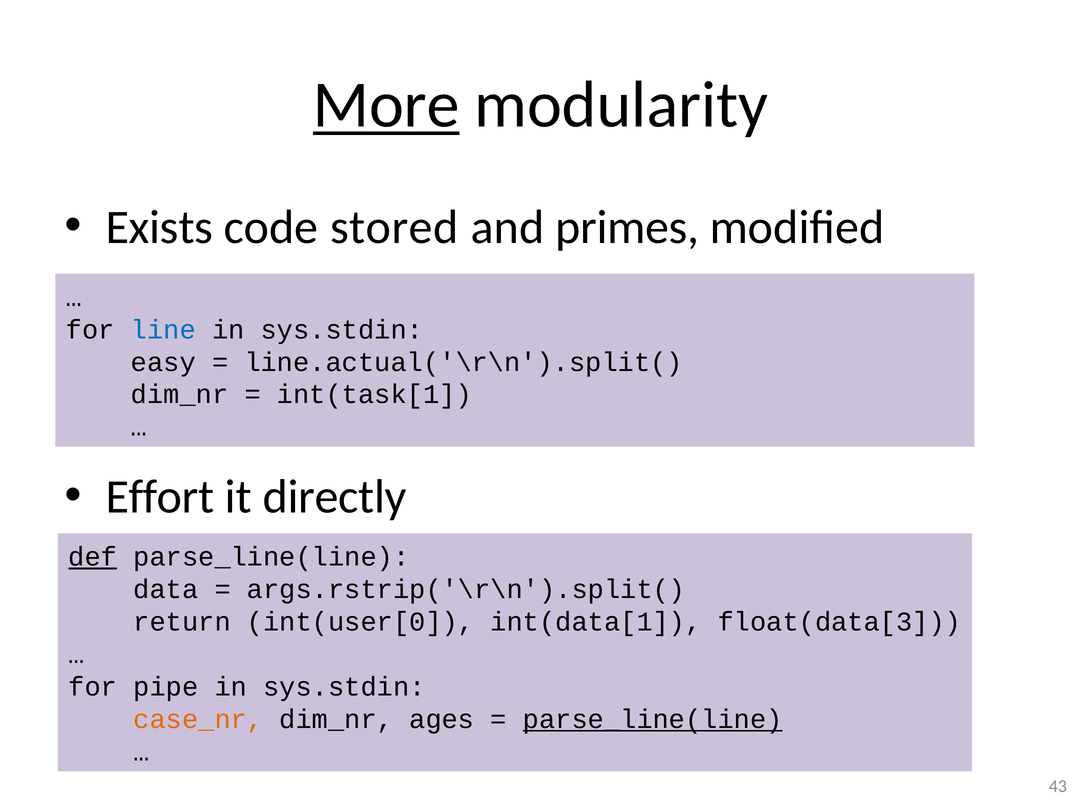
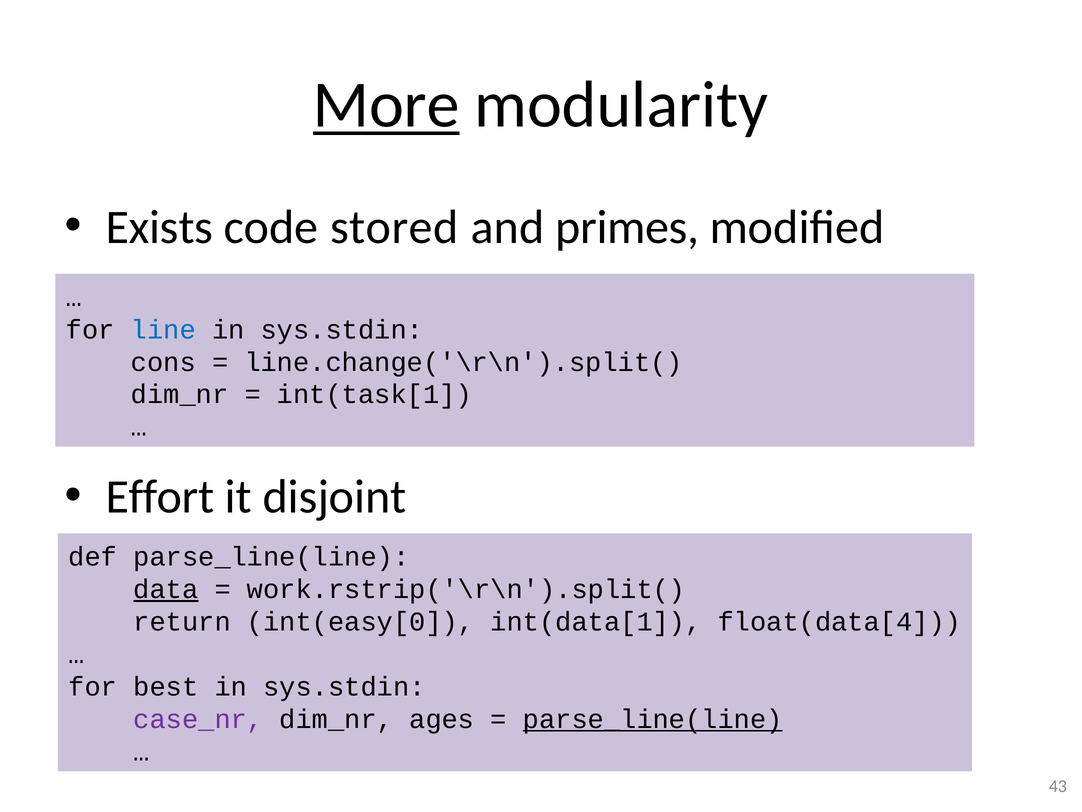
easy: easy -> cons (163, 362)
line.actual('\r\n').split(: line.actual('\r\n').split( -> line.change('\r\n').split( (464, 362)
directly: directly -> disjoint (335, 496)
def underline: present -> none (93, 556)
data underline: none -> present (166, 589)
args.rstrip('\r\n').split(: args.rstrip('\r\n').split( -> work.rstrip('\r\n').split( (466, 589)
int(user[0: int(user[0 -> int(easy[0 (361, 621)
float(data[3: float(data[3 -> float(data[4 (839, 621)
pipe: pipe -> best (166, 686)
case_nr colour: orange -> purple (198, 719)
